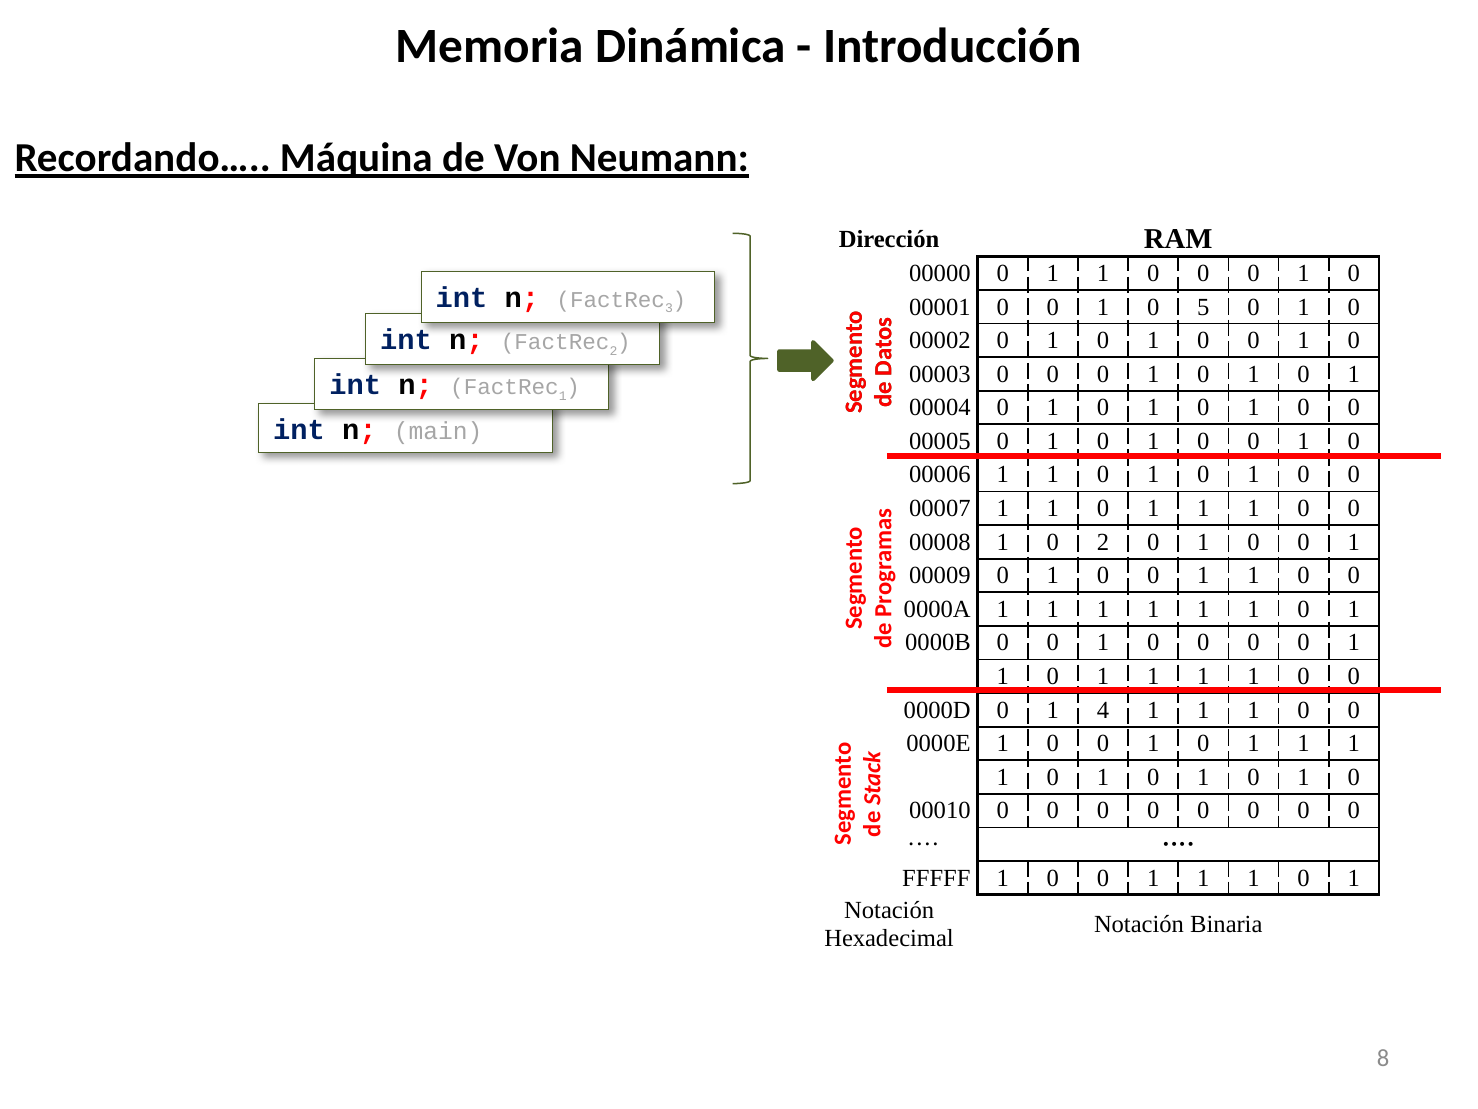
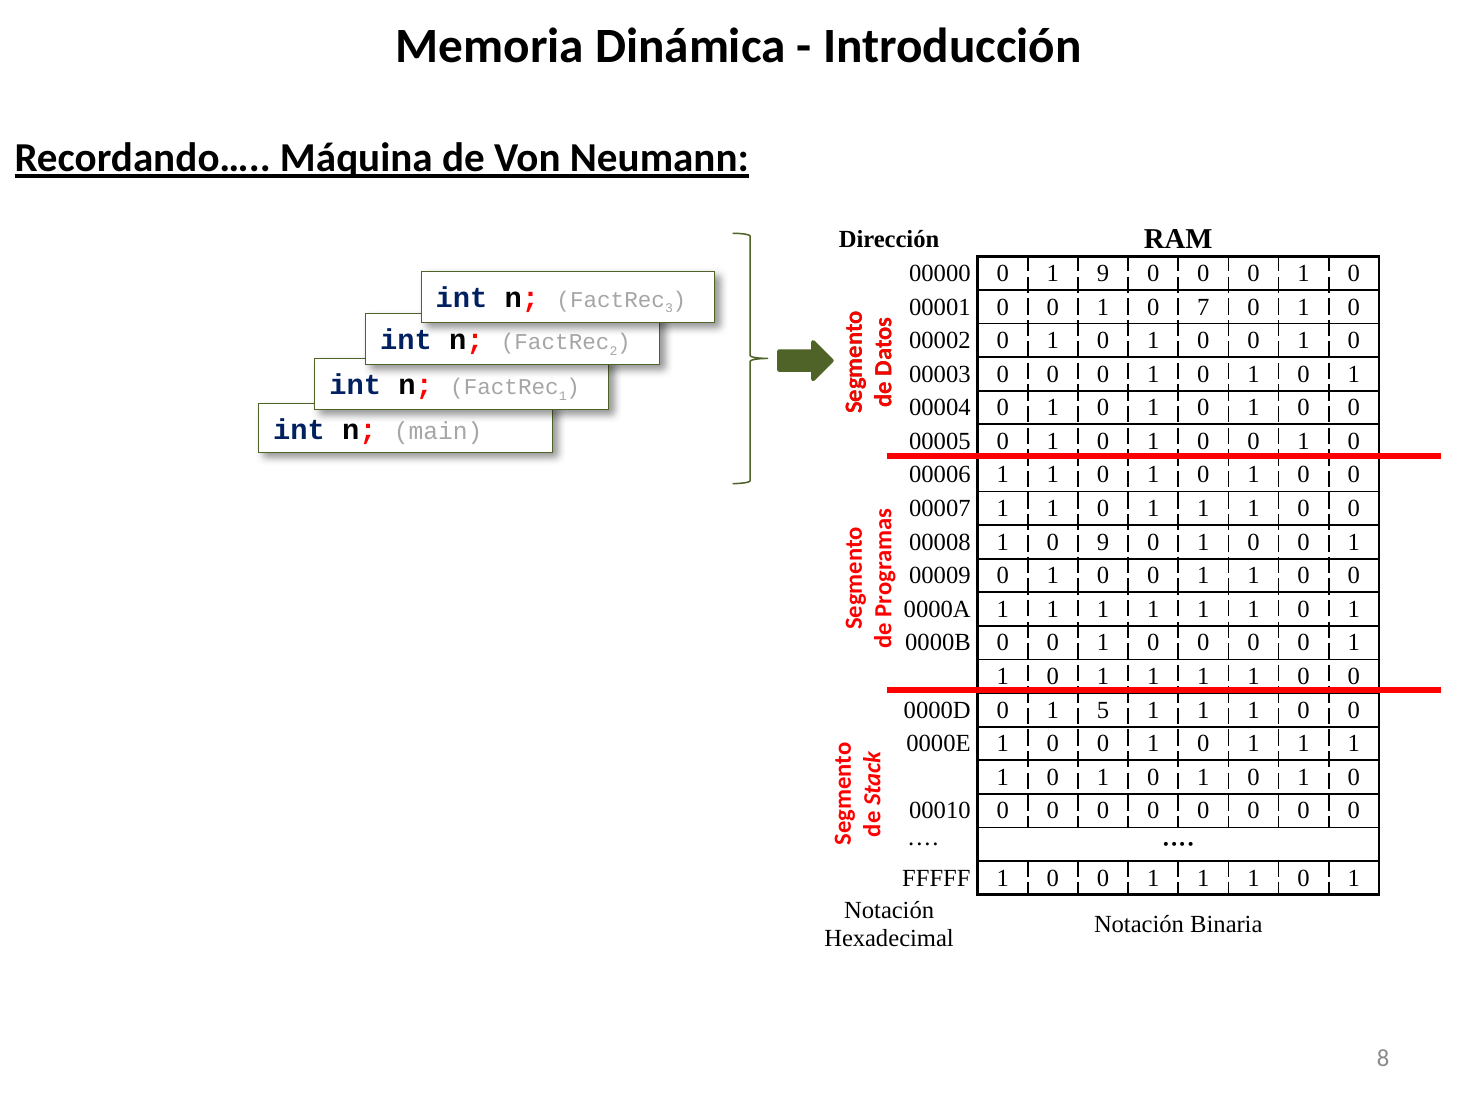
00000 0 1 1: 1 -> 9 (1103, 273)
5: 5 -> 7 (1203, 307)
0 2: 2 -> 9 (1103, 542)
4: 4 -> 5 (1103, 710)
